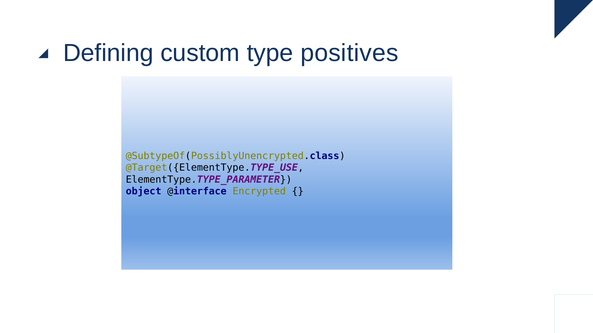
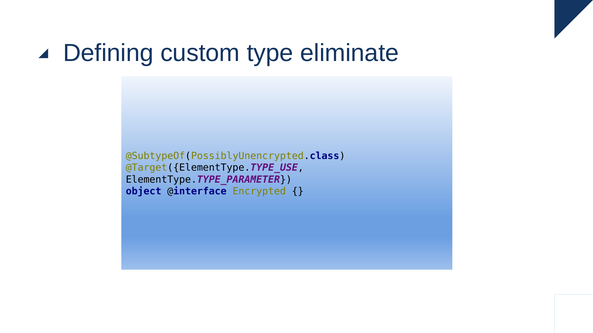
positives: positives -> eliminate (350, 53)
